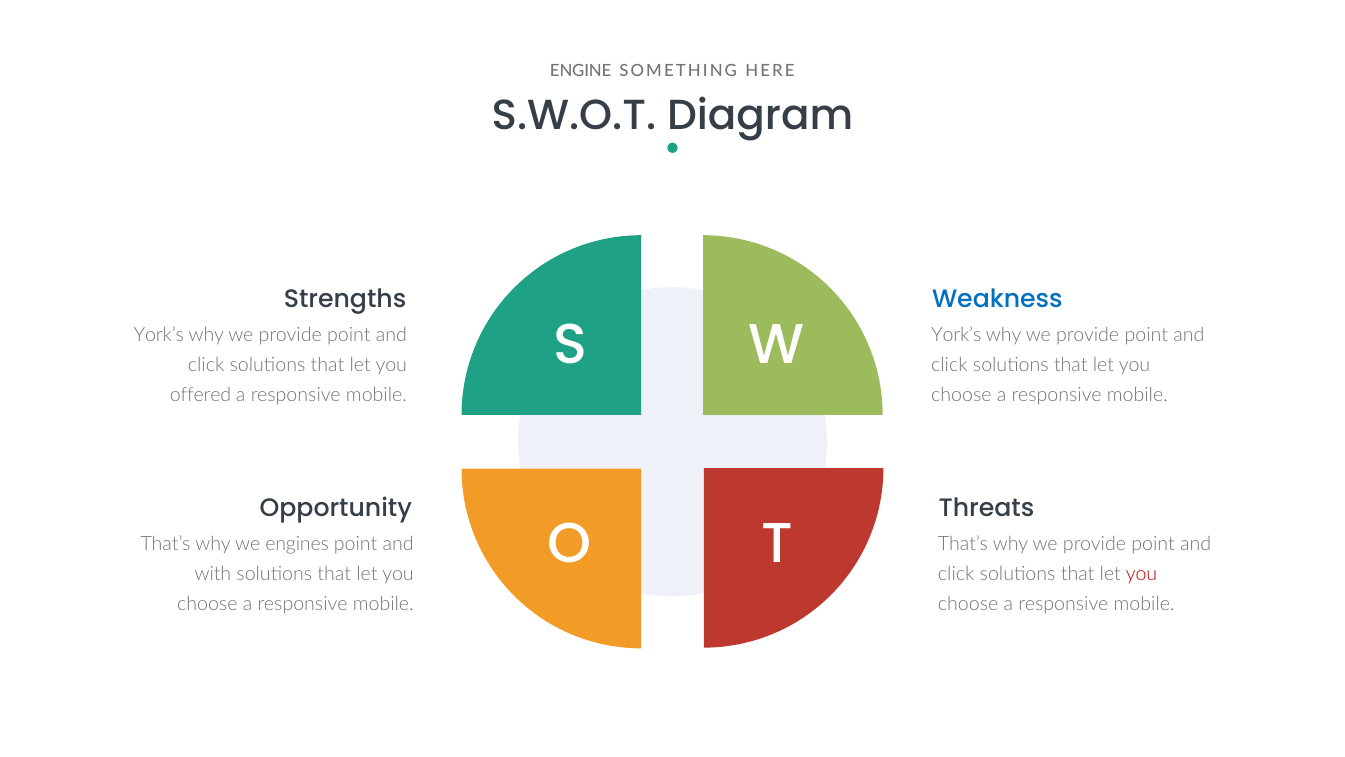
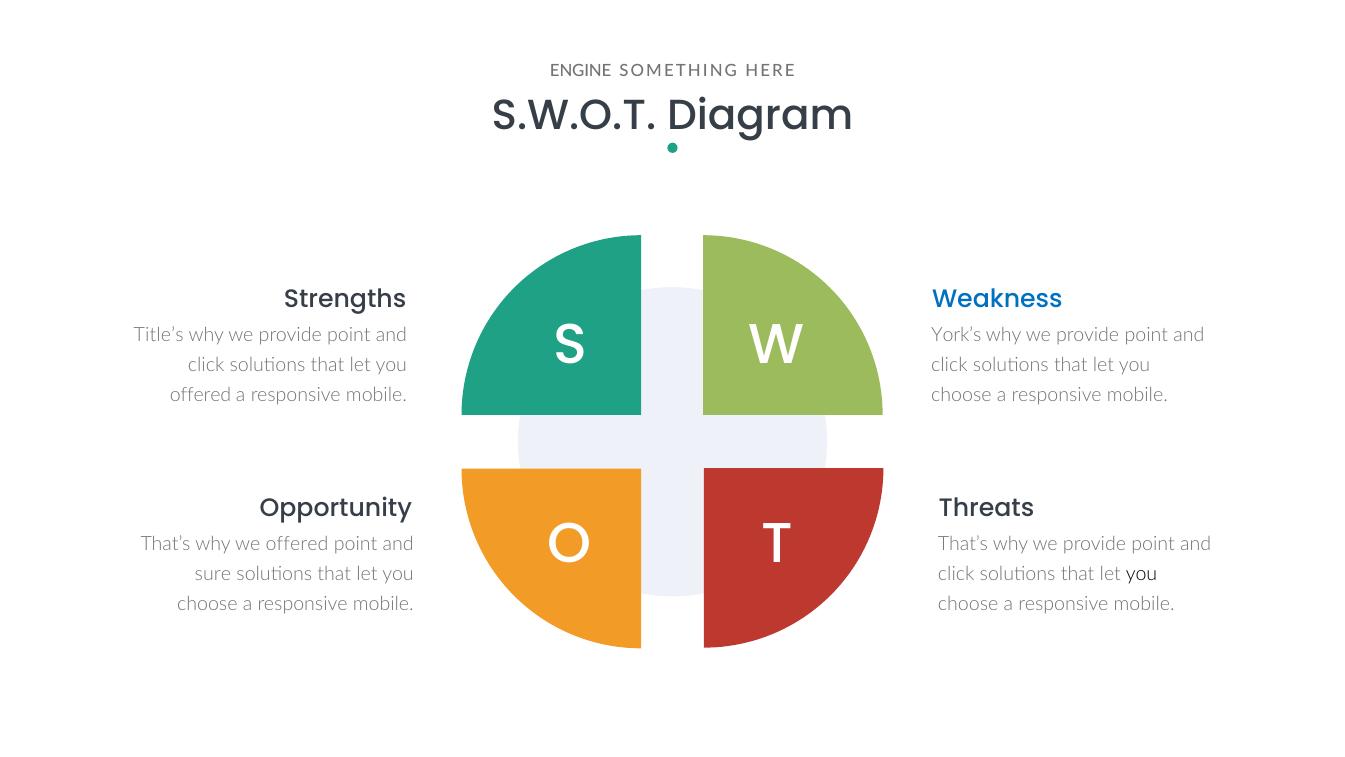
York’s: York’s -> Title’s (159, 335)
we engines: engines -> offered (297, 544)
with: with -> sure (213, 574)
you colour: red -> black (1141, 574)
